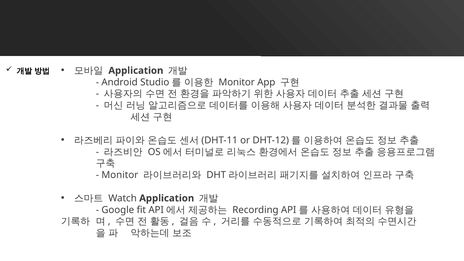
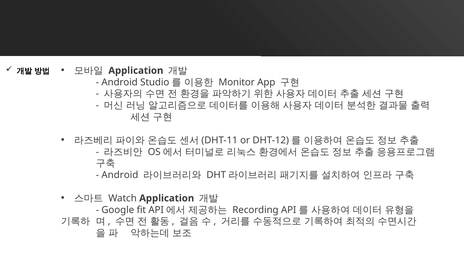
Monitor: Monitor -> Android (120, 175)
